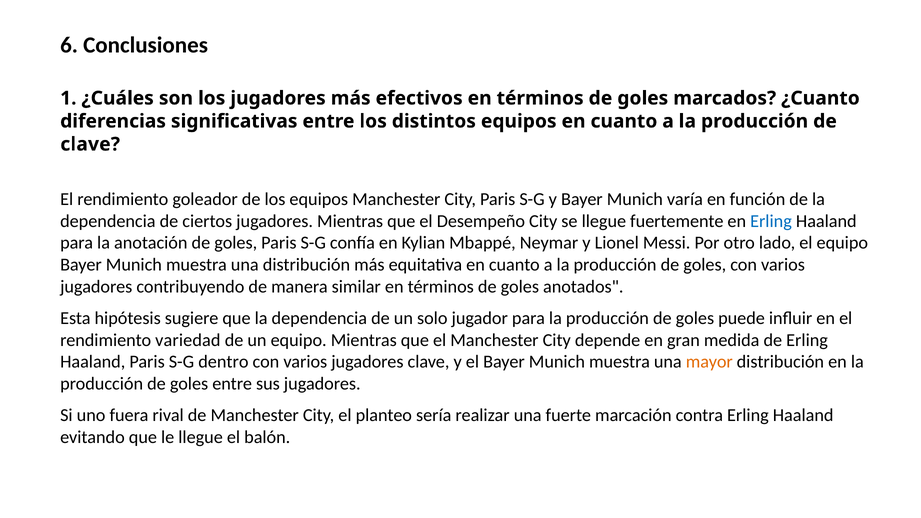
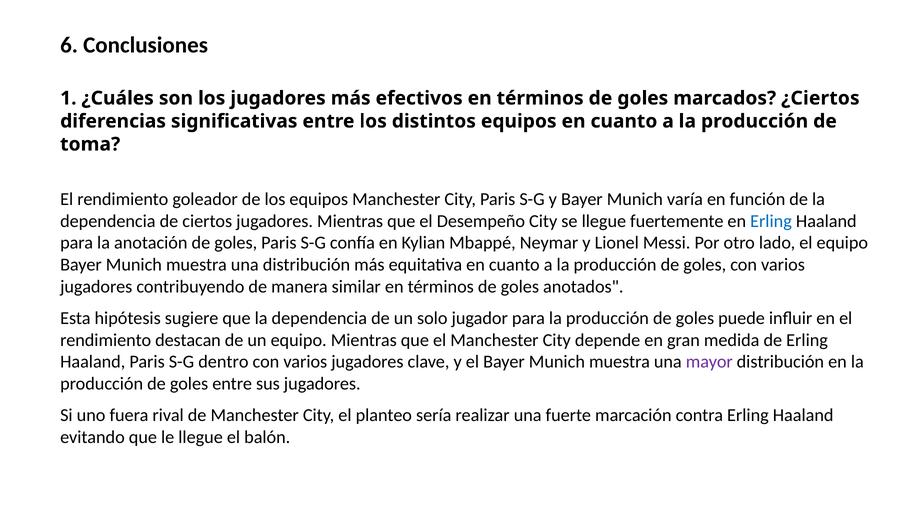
¿Cuanto: ¿Cuanto -> ¿Ciertos (820, 98)
clave: clave -> toma (90, 144)
variedad: variedad -> destacan (188, 340)
mayor colour: orange -> purple (709, 362)
